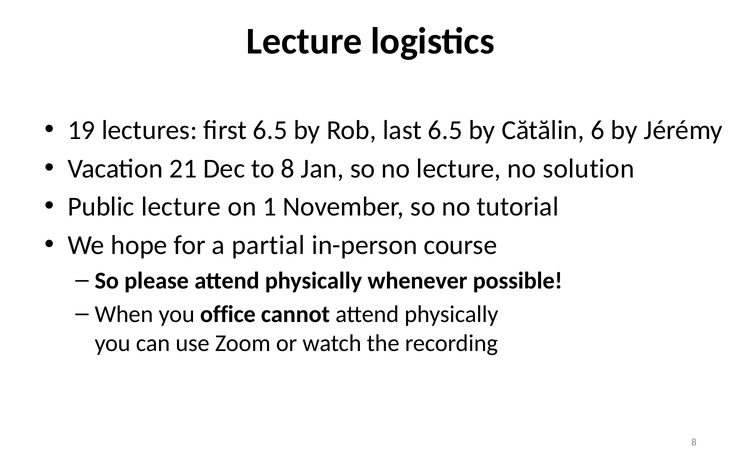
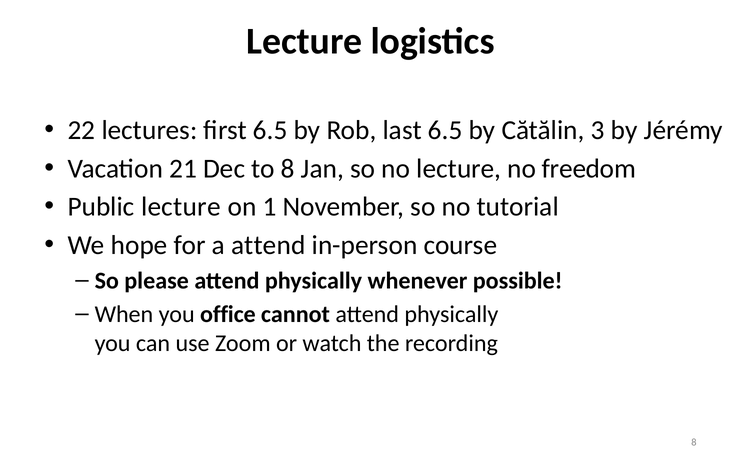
19: 19 -> 22 (81, 130)
6: 6 -> 3 (598, 130)
solution: solution -> freedom (589, 169)
a partial: partial -> attend (268, 245)
